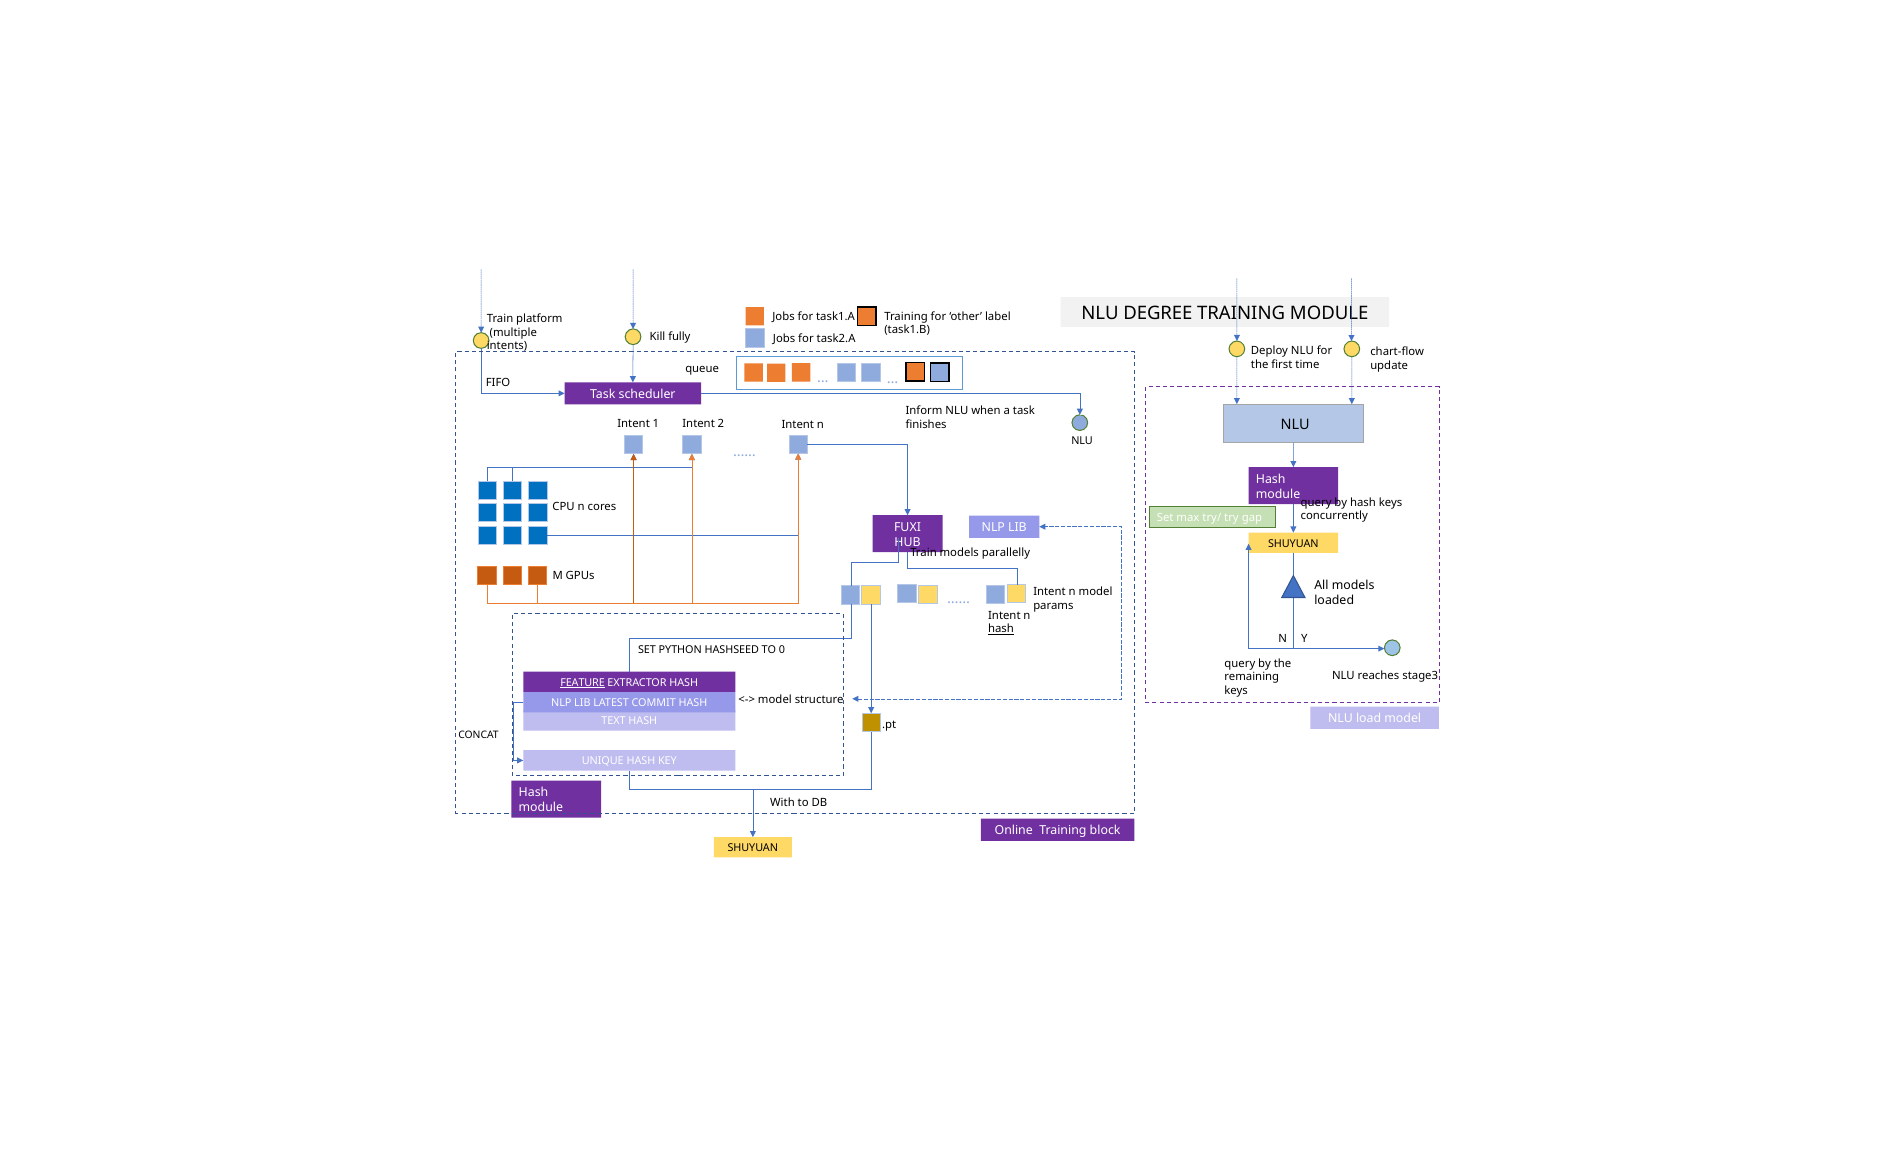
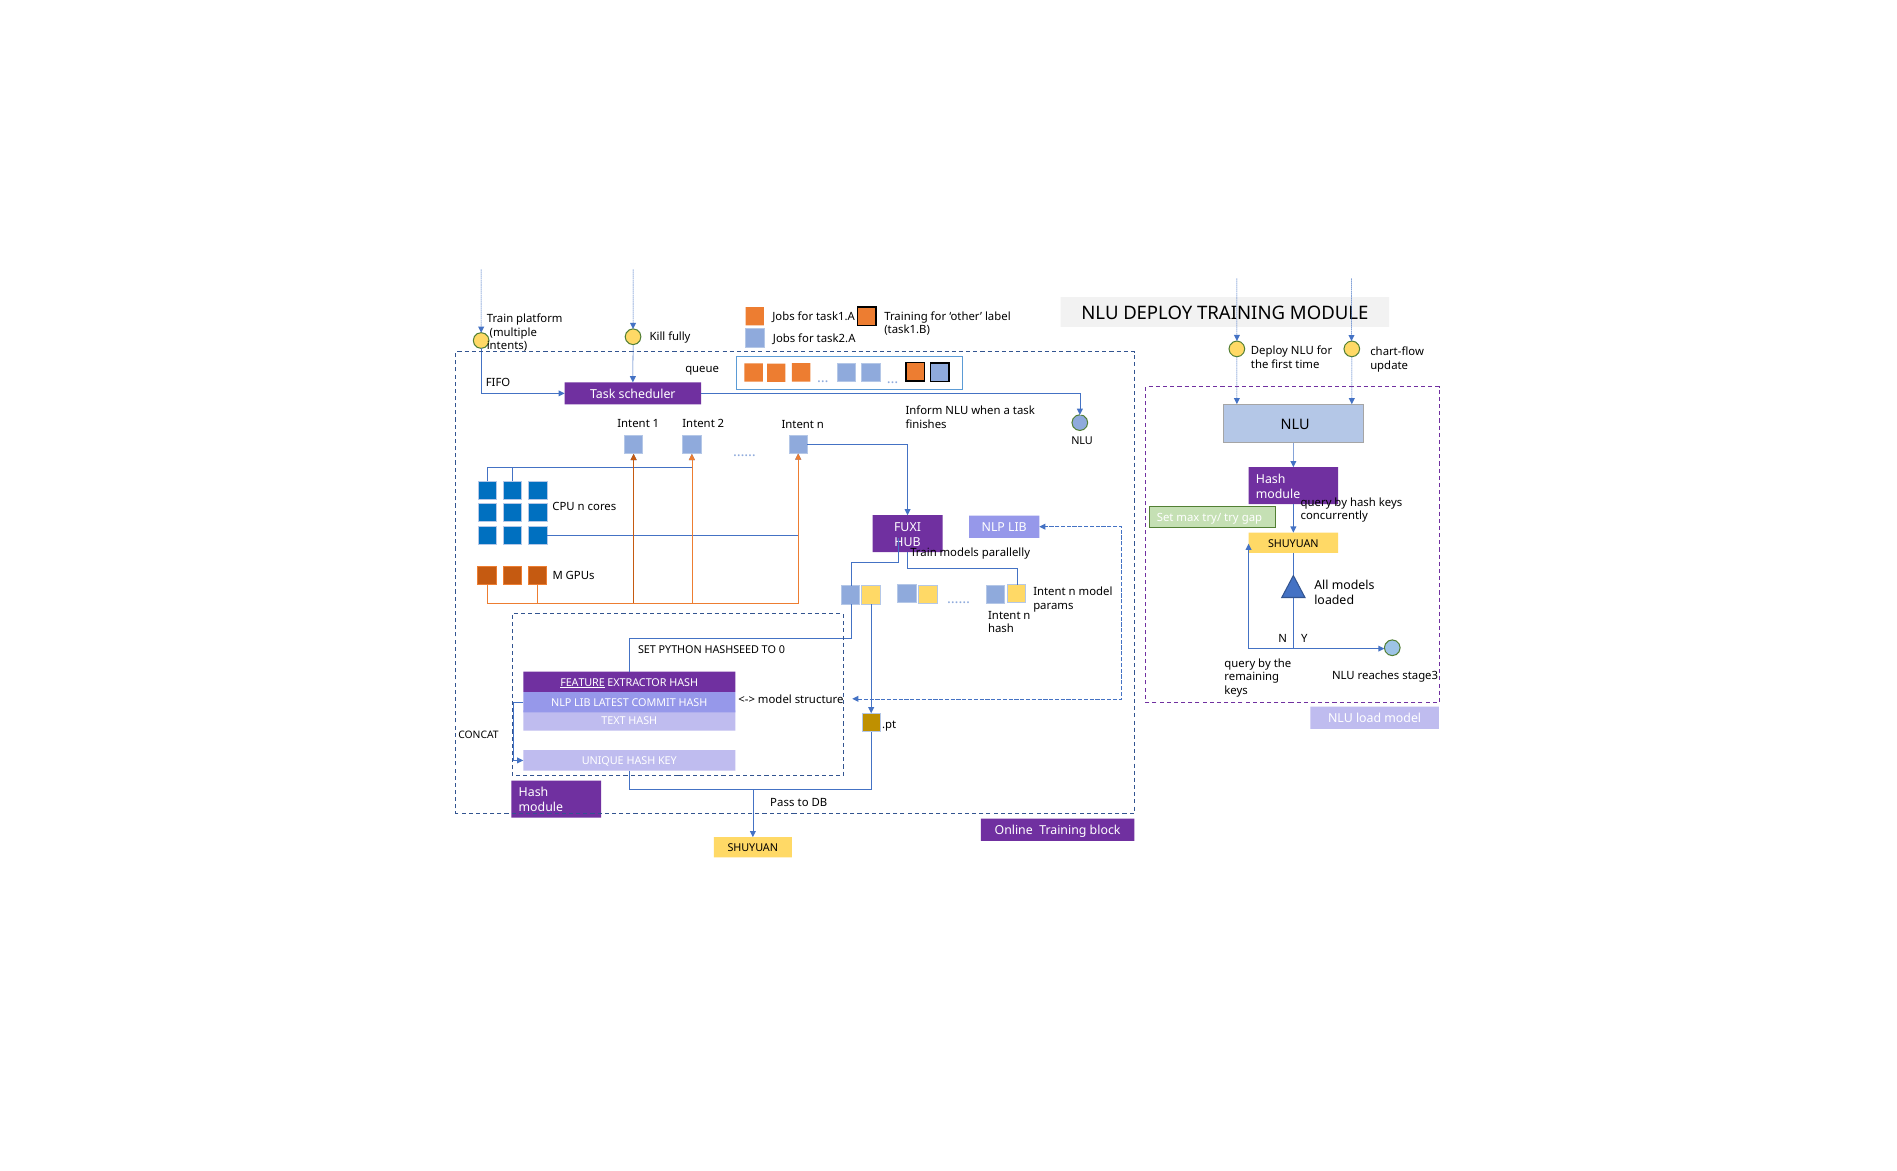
NLU DEGREE: DEGREE -> DEPLOY (1158, 313)
hash underline: present -> none (1001, 629)
With: With -> Pass (782, 803)
